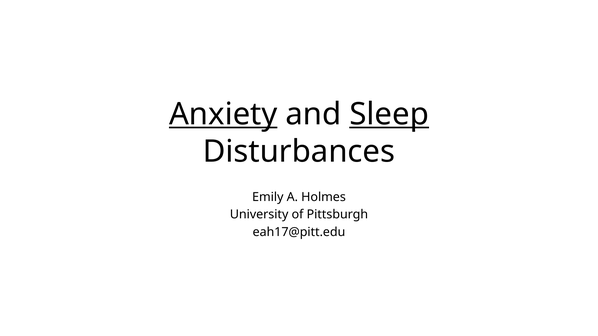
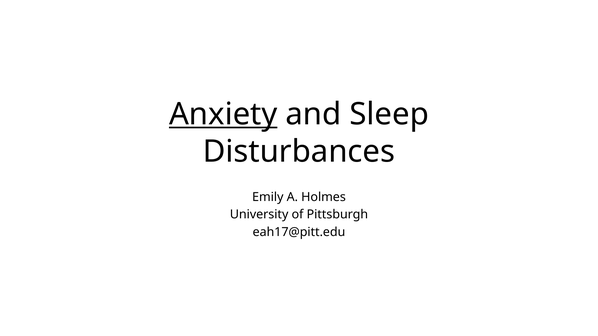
Sleep underline: present -> none (389, 114)
